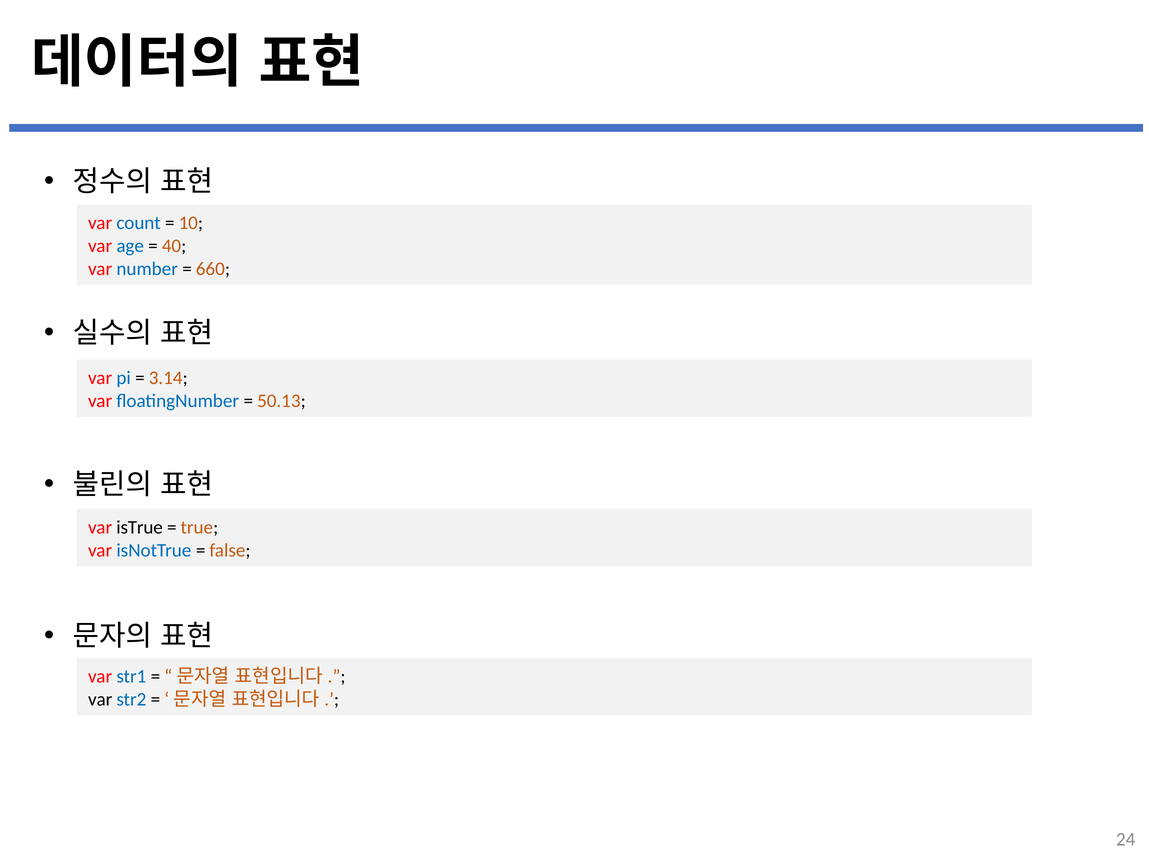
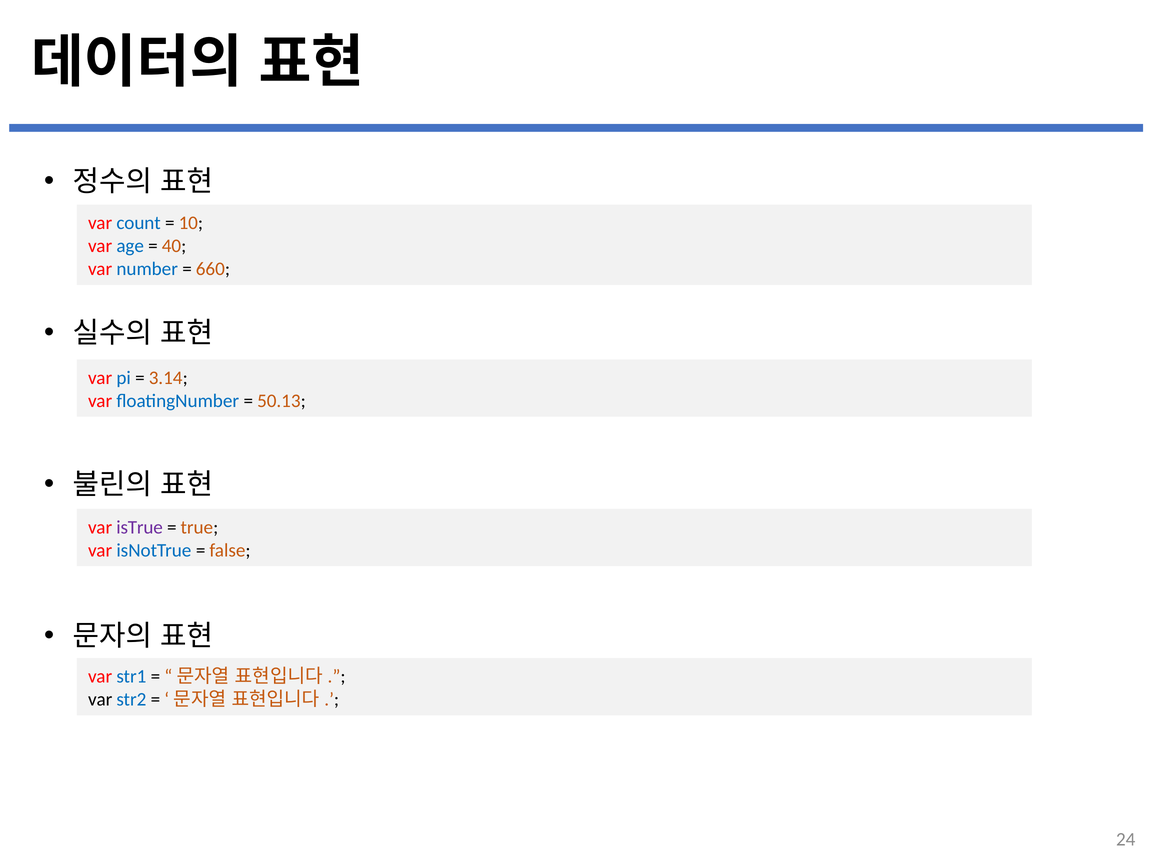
isTrue colour: black -> purple (140, 527)
